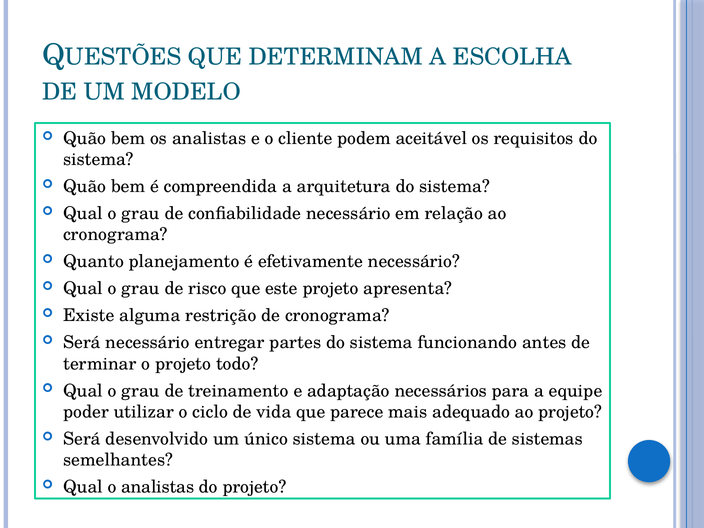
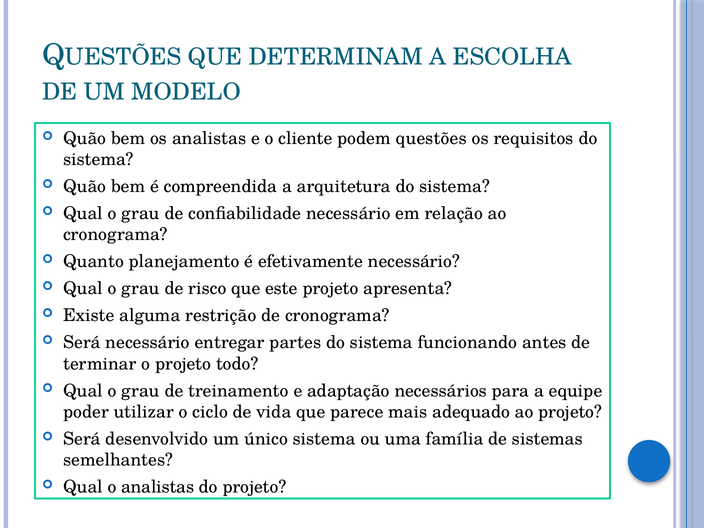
aceitável: aceitável -> questões (431, 138)
